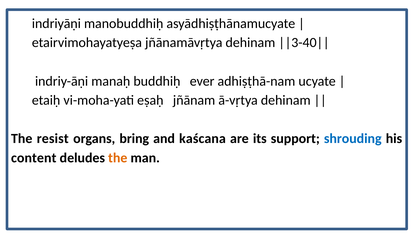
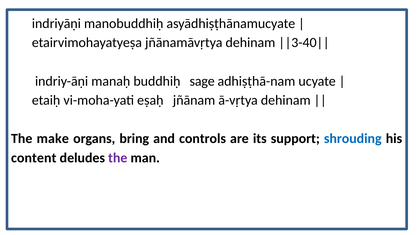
ever: ever -> sage (202, 81)
resist: resist -> make (53, 138)
kaścana: kaścana -> controls (203, 138)
the colour: orange -> purple (118, 158)
